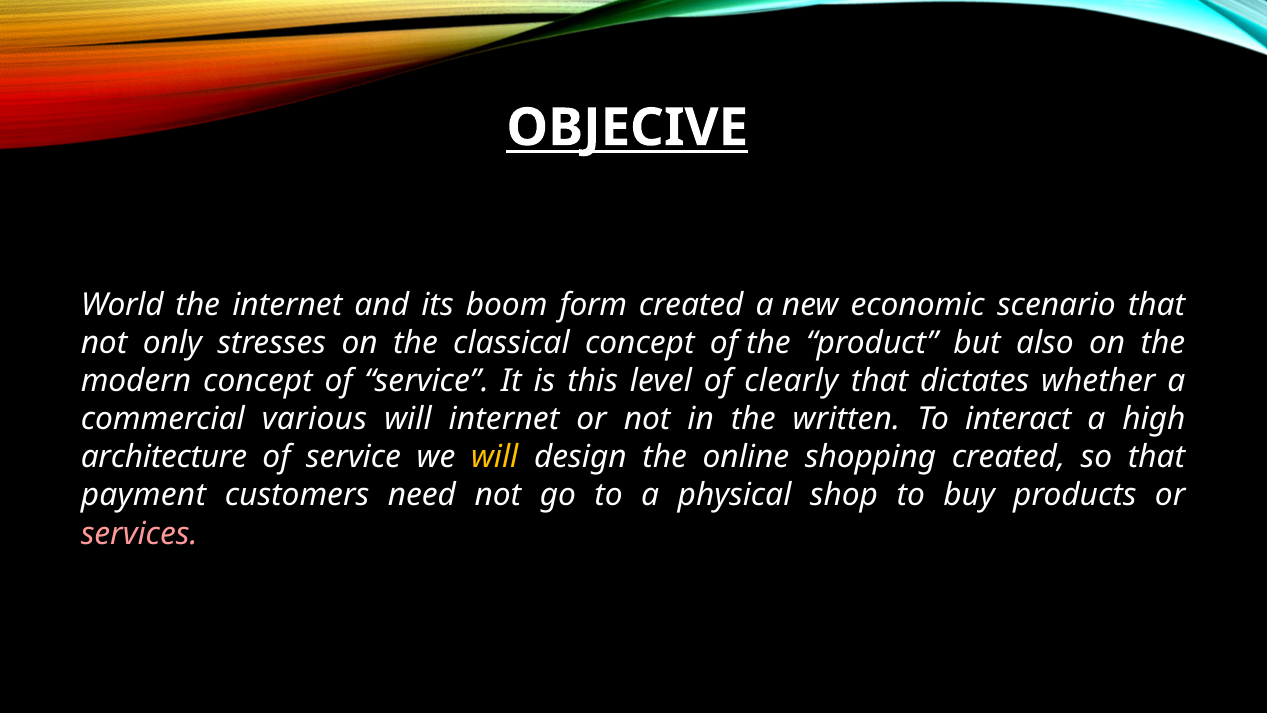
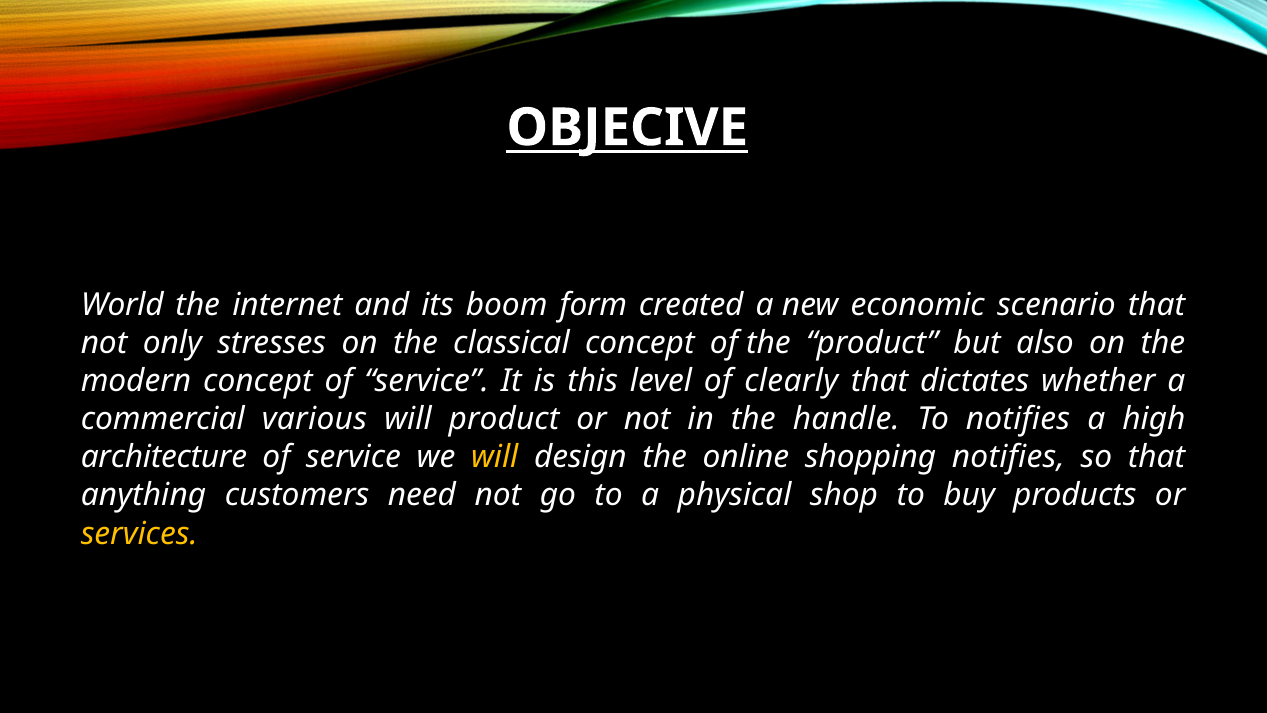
will internet: internet -> product (504, 419)
written: written -> handle (846, 419)
To interact: interact -> notifies (1018, 419)
shopping created: created -> notifies (1008, 457)
payment: payment -> anything (144, 495)
services colour: pink -> yellow (139, 533)
